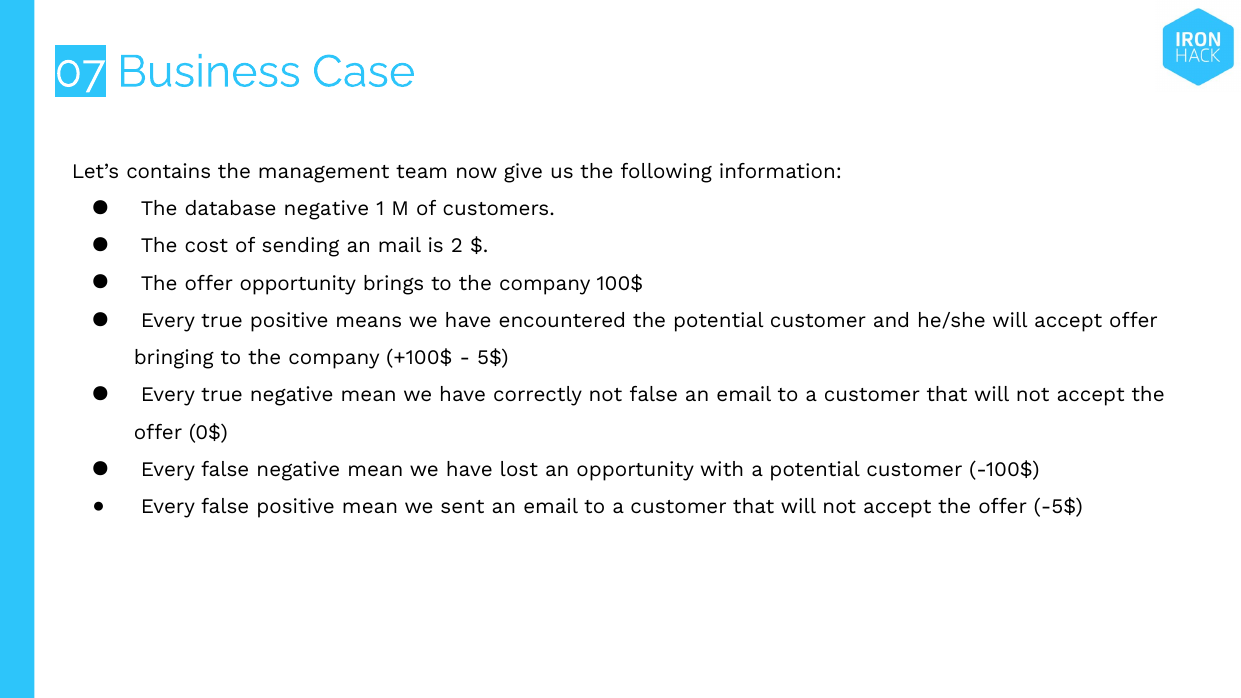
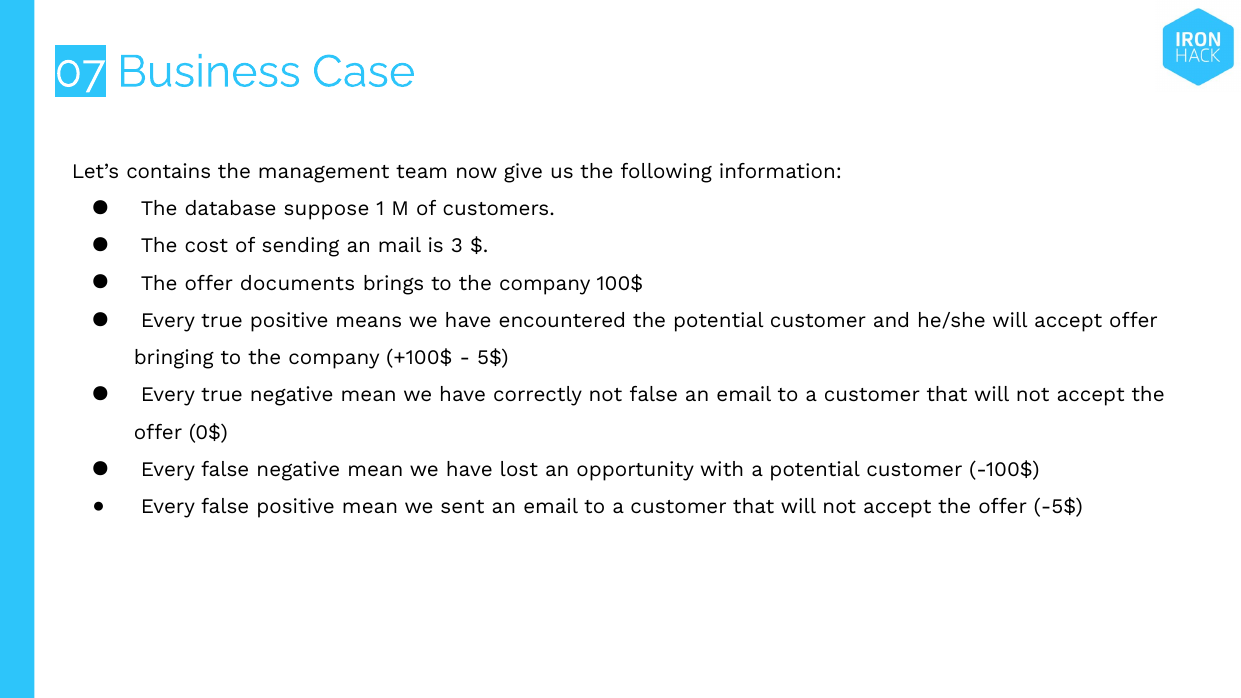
database negative: negative -> suppose (326, 209)
2: 2 -> 3 (457, 246)
offer opportunity: opportunity -> documents (298, 283)
